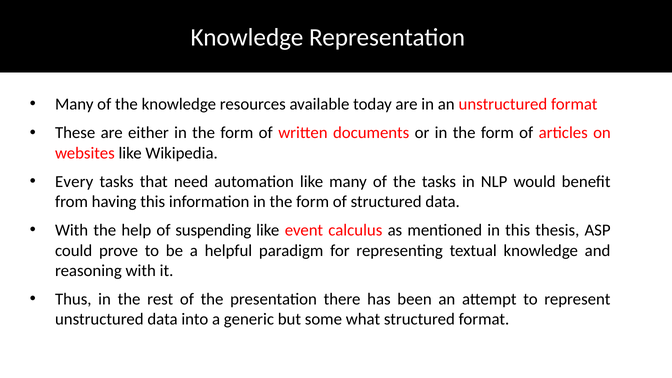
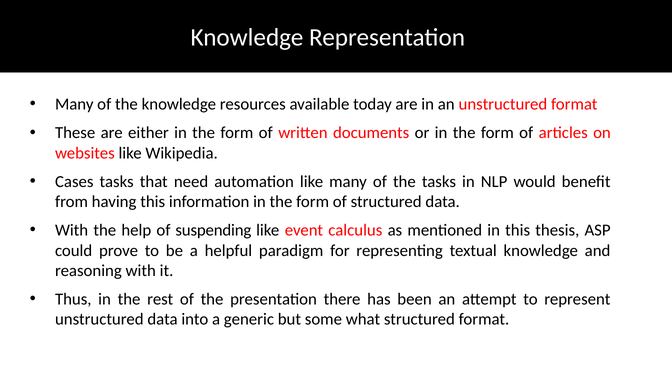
Every: Every -> Cases (74, 182)
